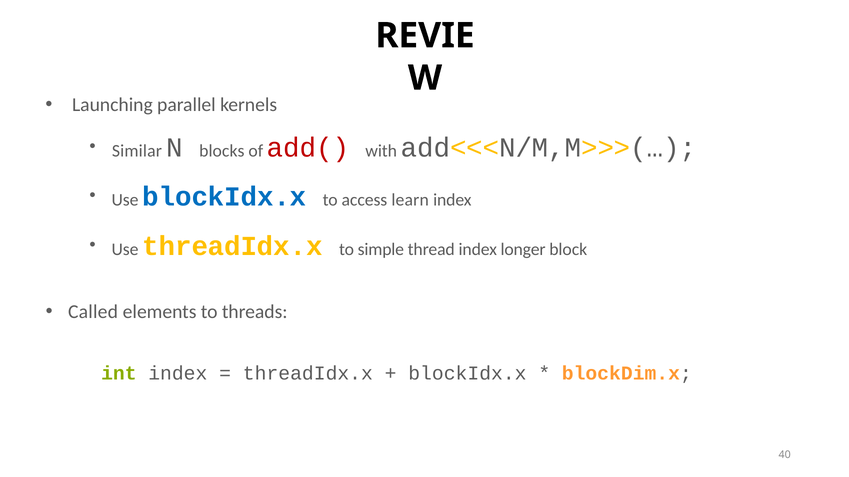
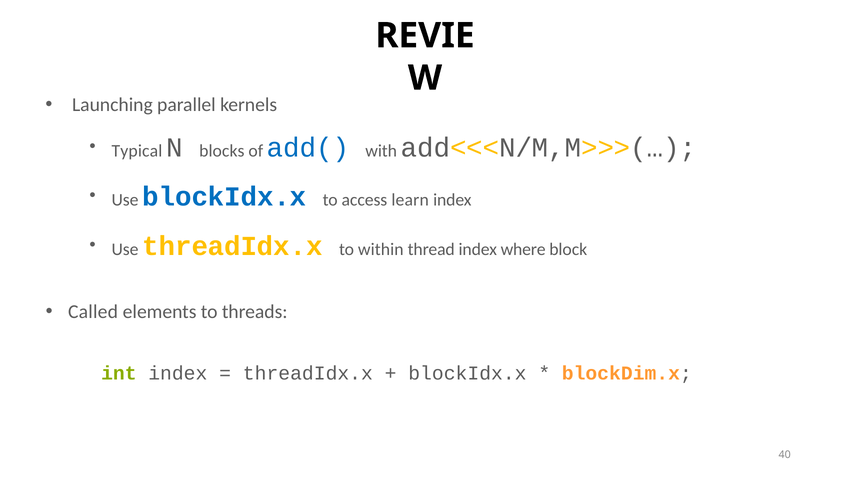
Similar: Similar -> Typical (137, 151)
add( colour: red -> blue (308, 148)
simple: simple -> within (381, 250)
longer: longer -> where (523, 250)
